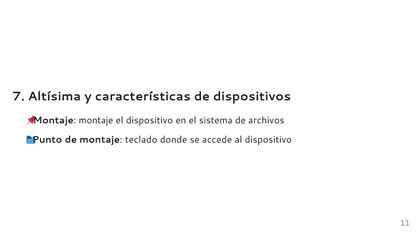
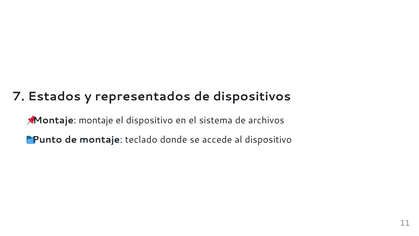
Altísima: Altísima -> Estados (54, 96)
características: características -> representados (143, 96)
